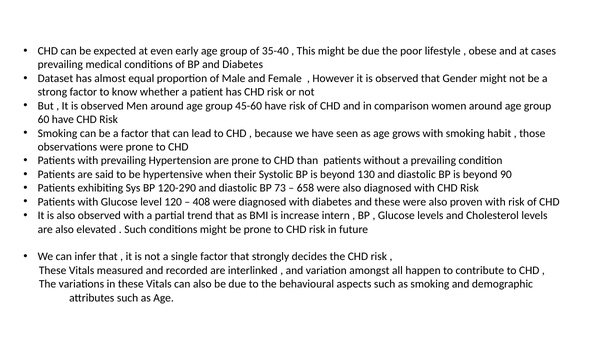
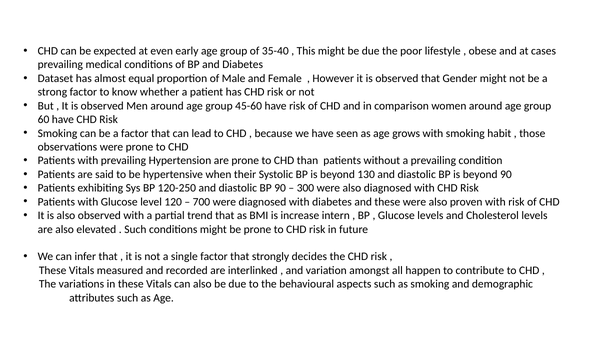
120-290: 120-290 -> 120-250 (177, 188)
BP 73: 73 -> 90 (280, 188)
658: 658 -> 300 (305, 188)
408: 408 -> 700 (201, 202)
